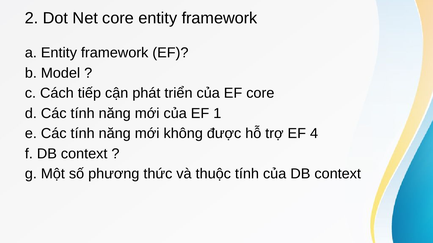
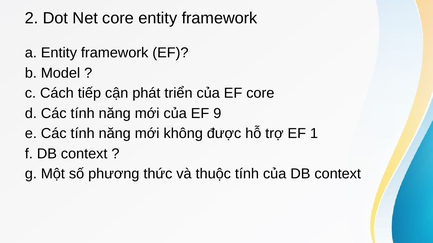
1: 1 -> 9 (217, 114)
4: 4 -> 1 (314, 134)
